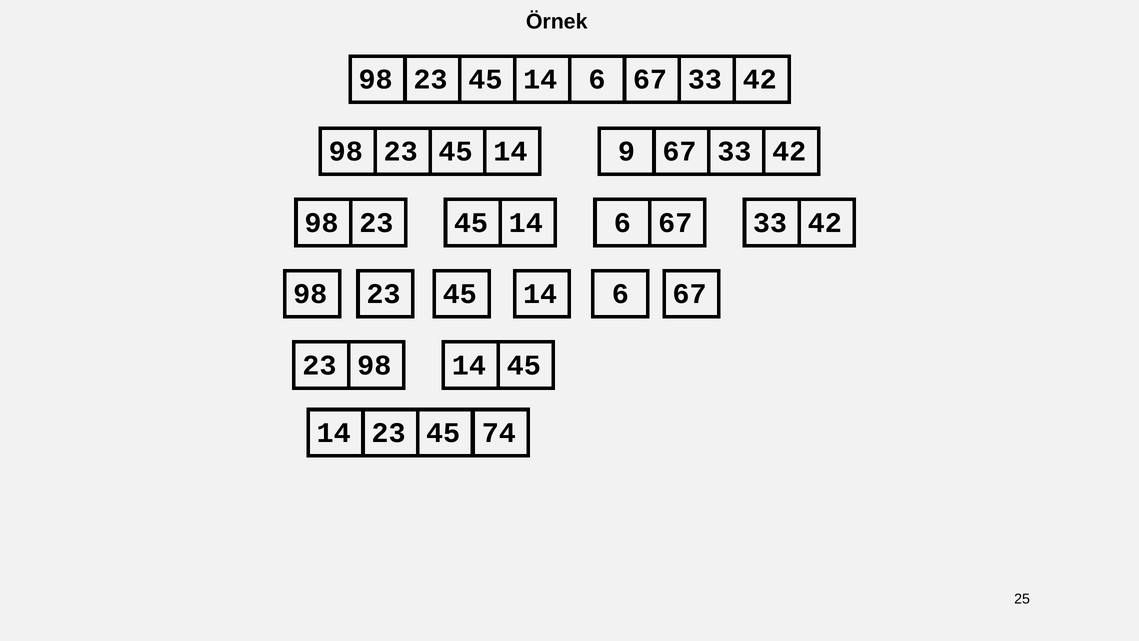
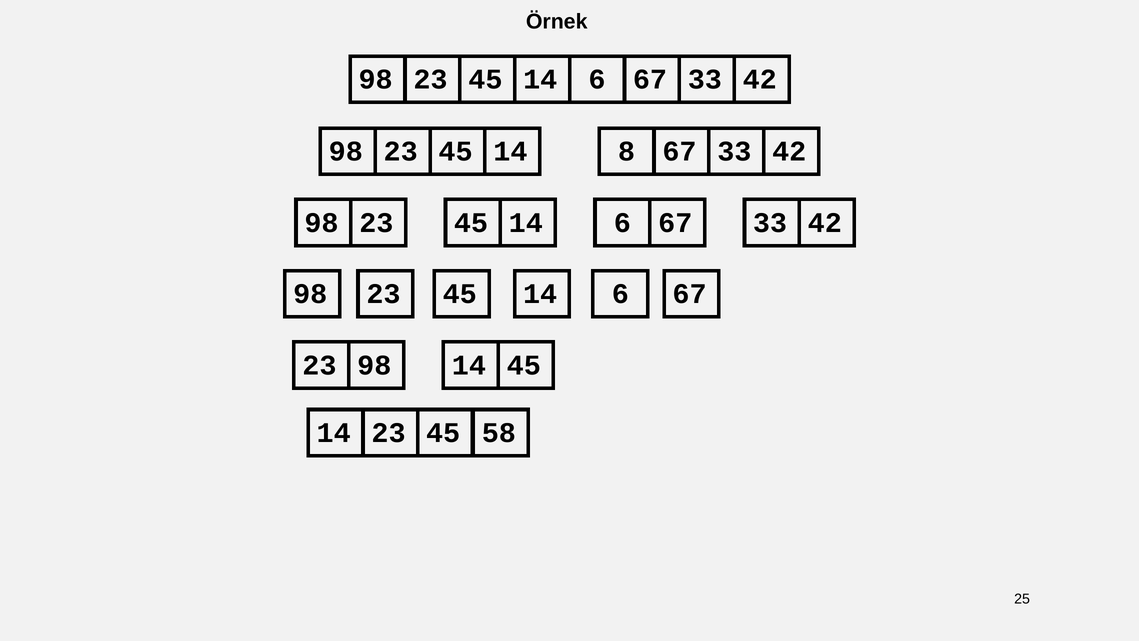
9: 9 -> 8 (627, 151)
74: 74 -> 58 (499, 433)
